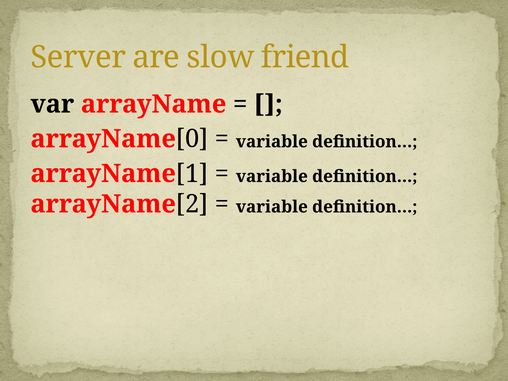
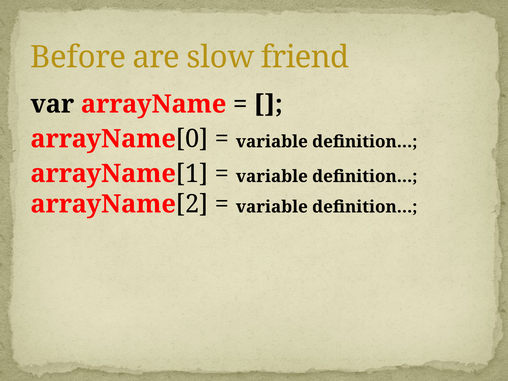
Server: Server -> Before (78, 57)
